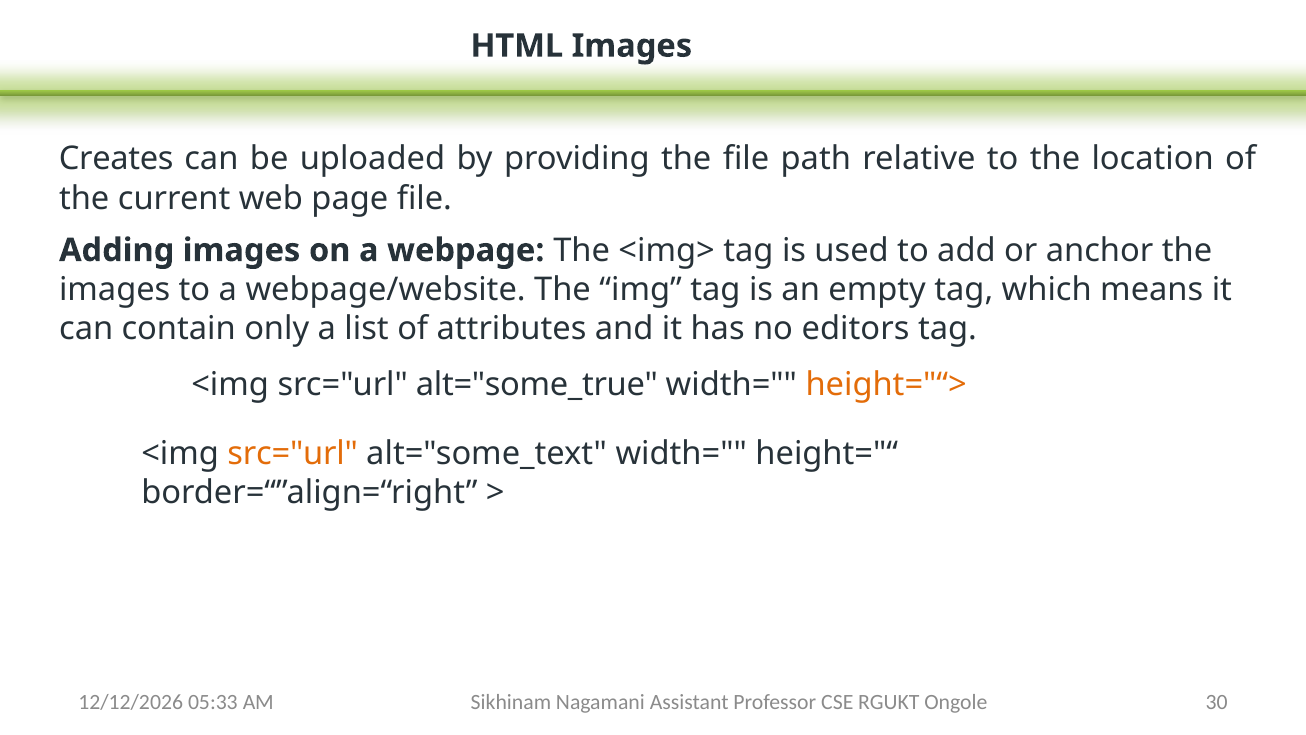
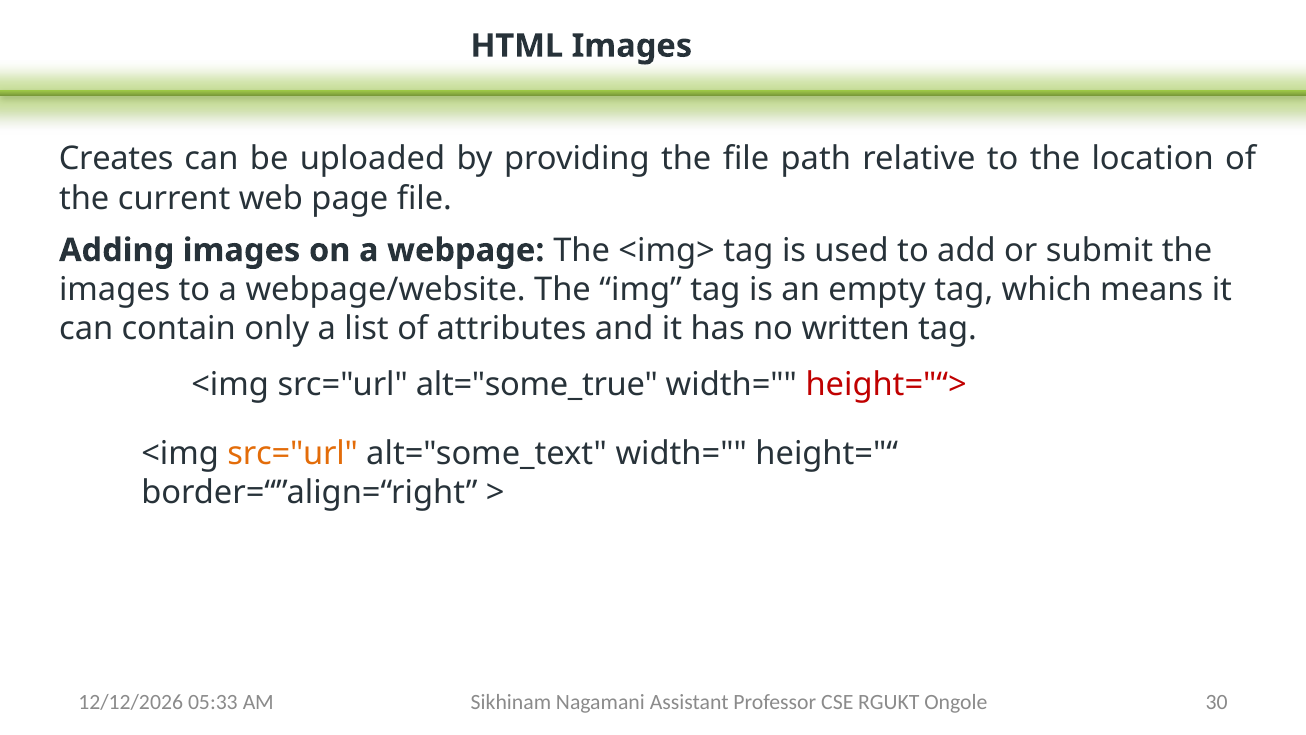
anchor: anchor -> submit (1099, 250)
editors: editors -> written (856, 329)
height="“> colour: orange -> red (886, 385)
